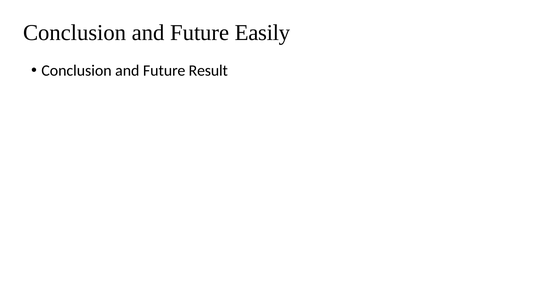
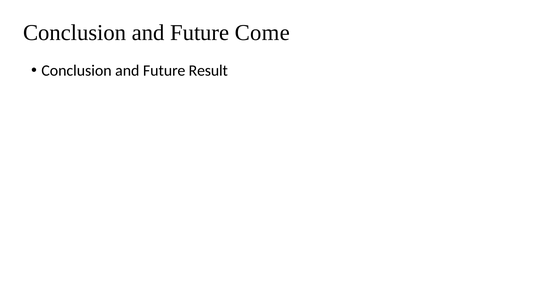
Easily: Easily -> Come (262, 33)
